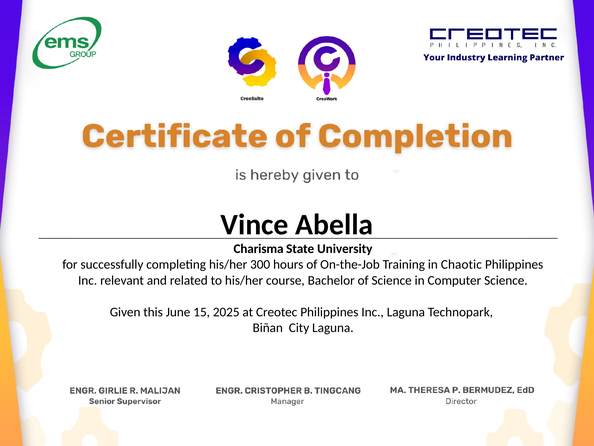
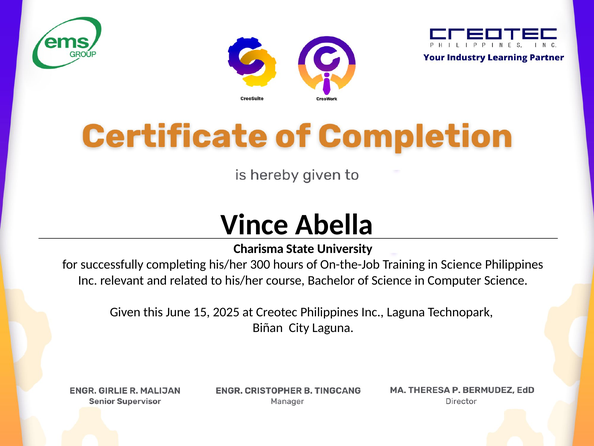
in Chaotic: Chaotic -> Science (461, 264)
